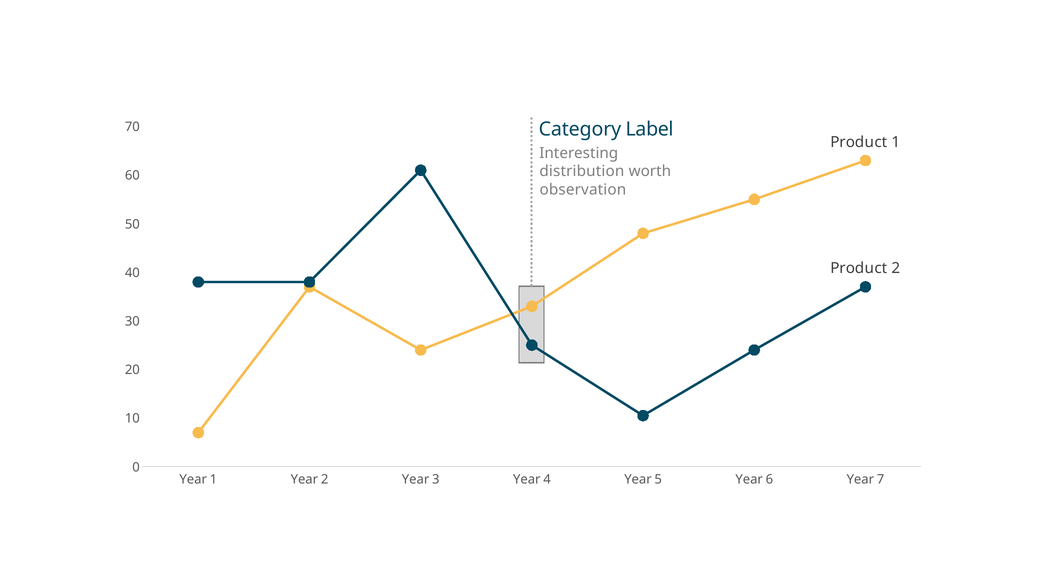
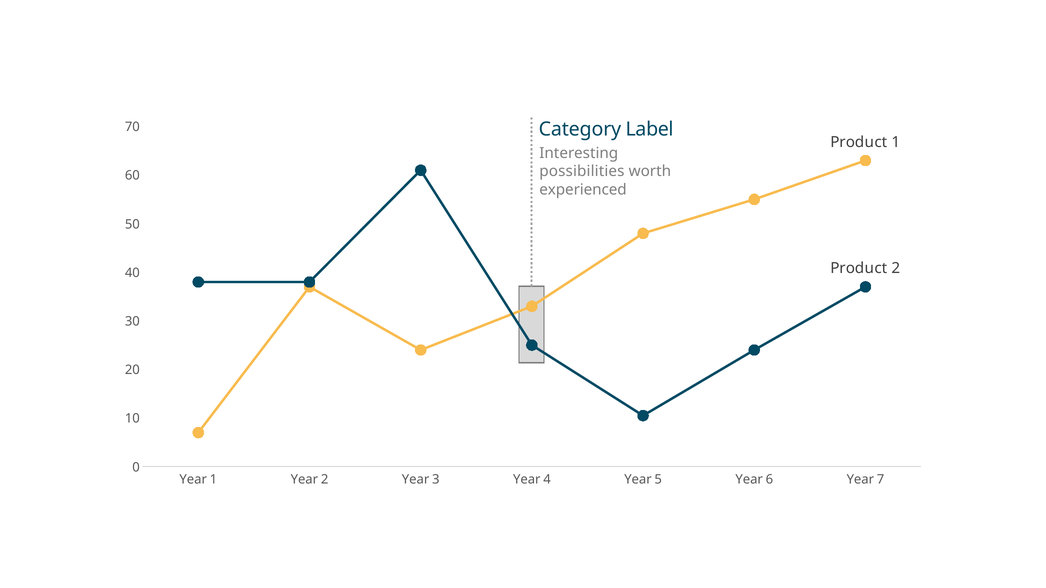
distribution: distribution -> possibilities (582, 171)
observation: observation -> experienced (583, 190)
